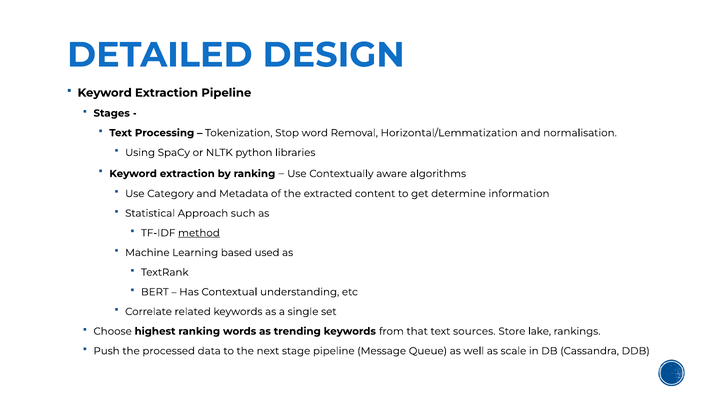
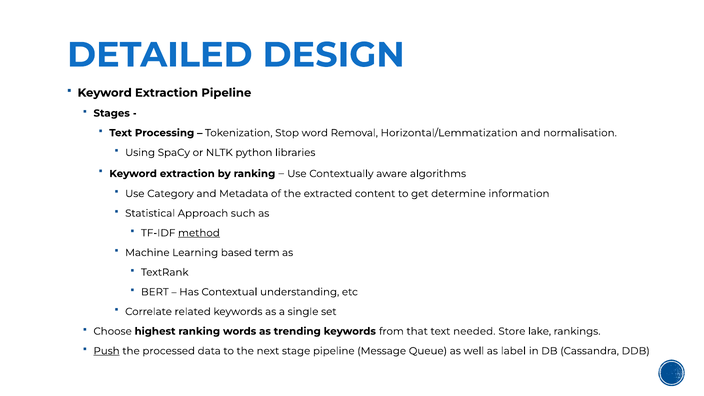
used: used -> term (267, 253)
sources: sources -> needed (474, 331)
Push underline: none -> present (107, 351)
scale: scale -> label (513, 351)
